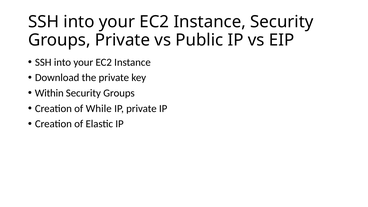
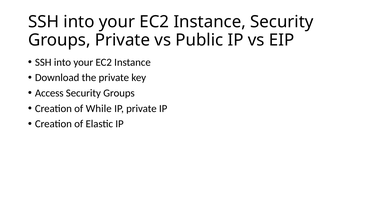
Within: Within -> Access (49, 93)
